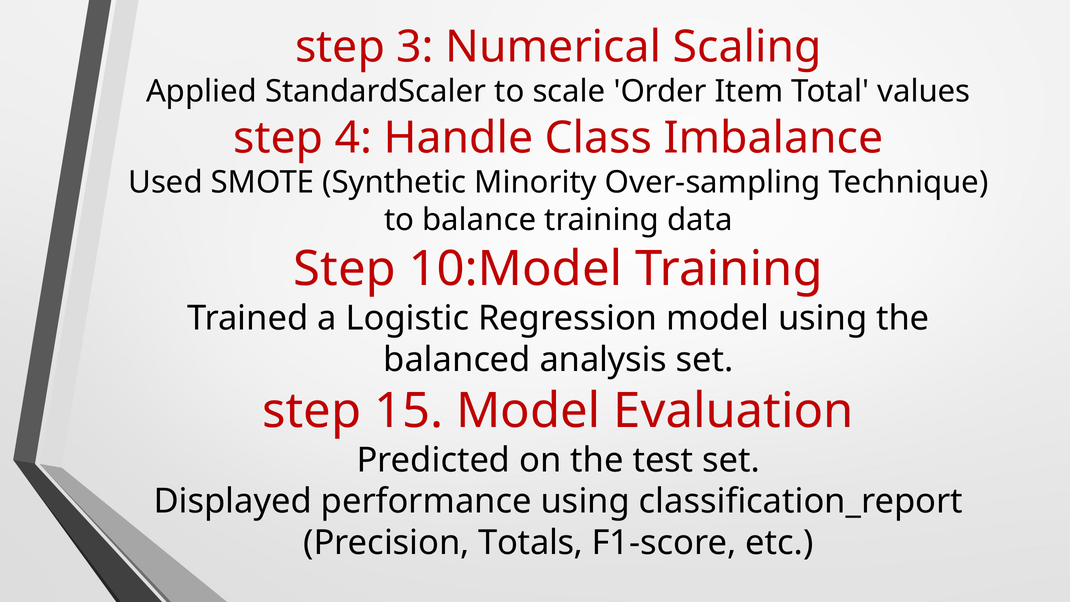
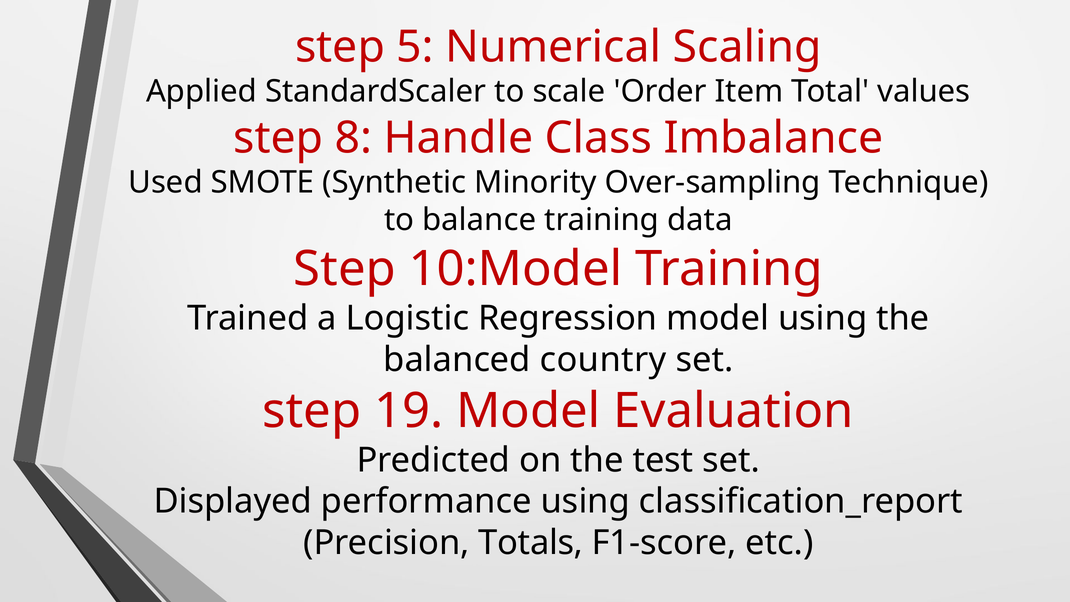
3: 3 -> 5 (415, 47)
4: 4 -> 8 (354, 138)
analysis: analysis -> country (603, 360)
15: 15 -> 19 (409, 411)
